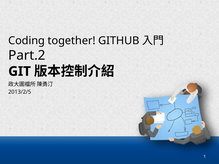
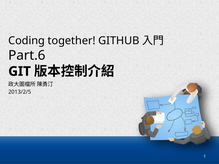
Part.2: Part.2 -> Part.6 (27, 55)
